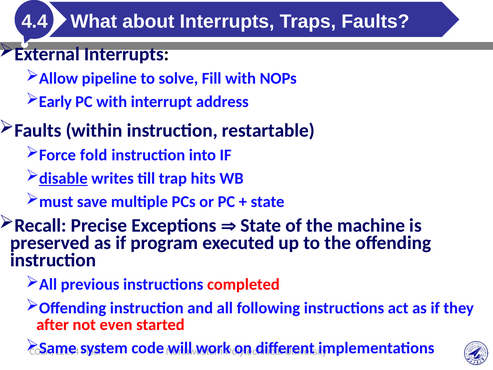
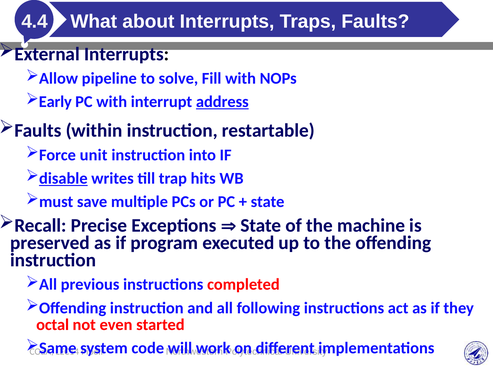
address underline: none -> present (222, 102)
fold: fold -> unit (94, 155)
after: after -> octal (53, 324)
